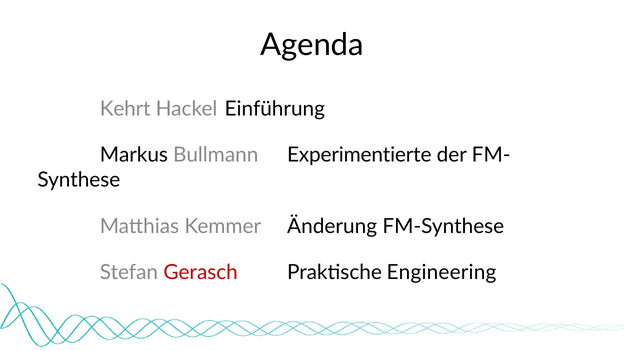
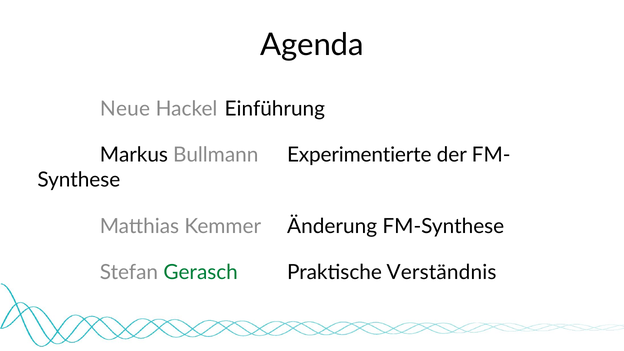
Kehrt: Kehrt -> Neue (125, 109)
Gerasch colour: red -> green (201, 272)
Engineering: Engineering -> Verständnis (441, 272)
